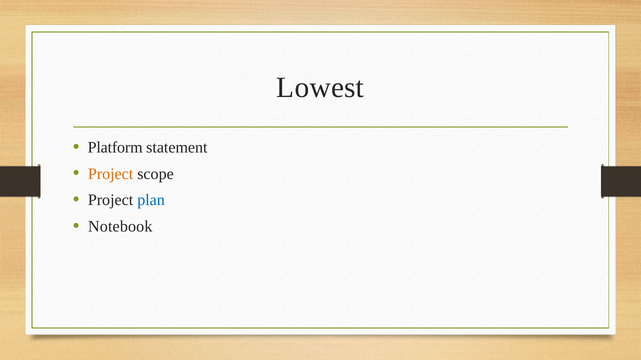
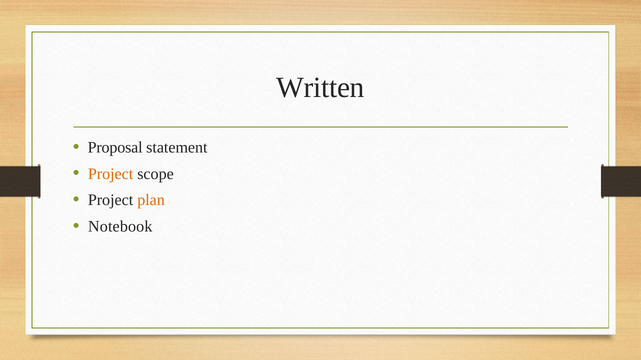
Lowest: Lowest -> Written (321, 88)
Platform: Platform -> Proposal (115, 148)
plan colour: blue -> orange (151, 200)
